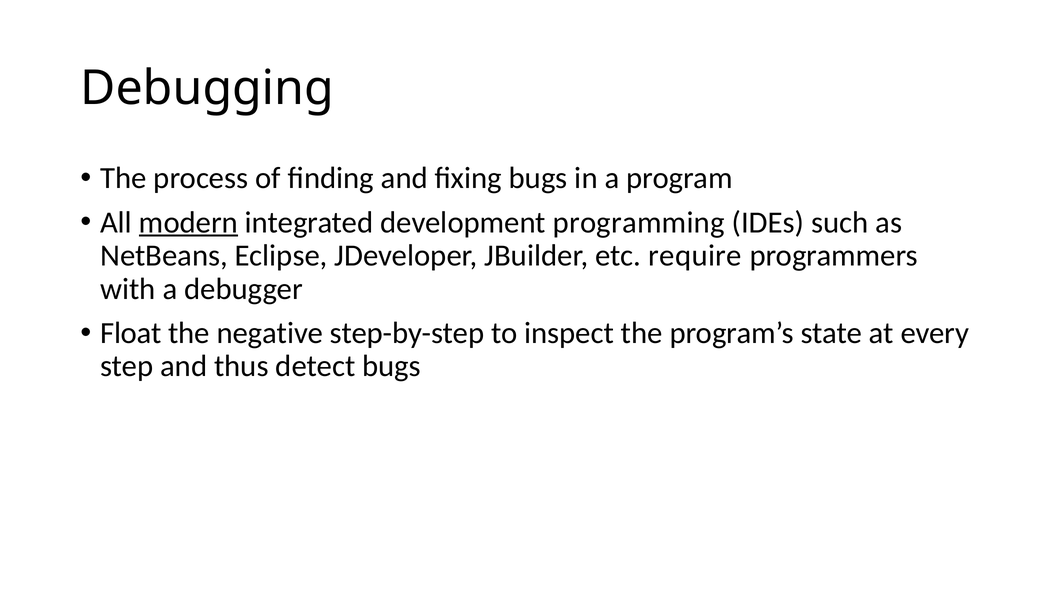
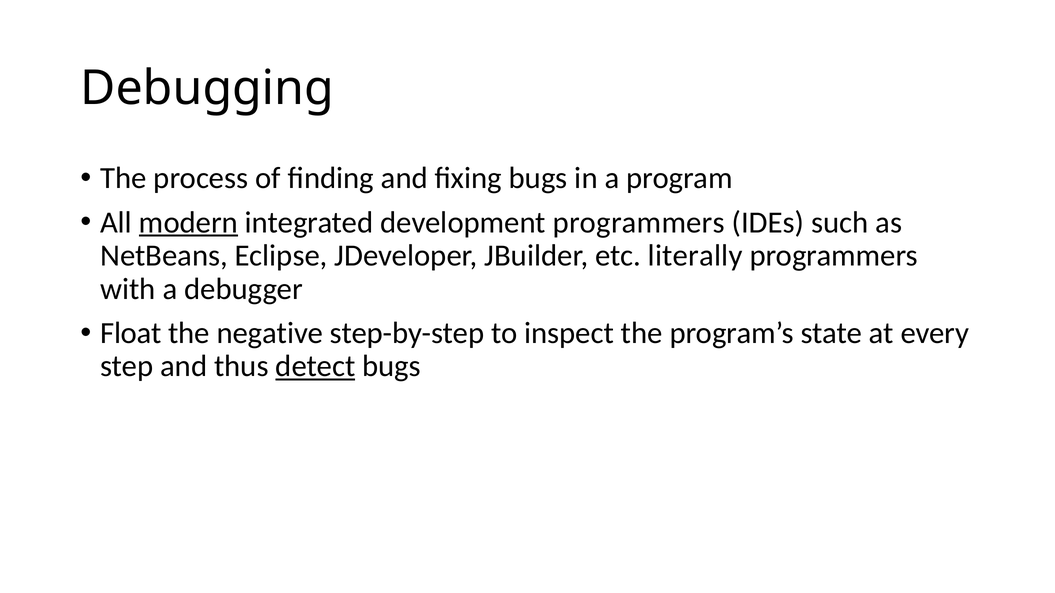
development programming: programming -> programmers (639, 223)
require: require -> literally (695, 256)
detect underline: none -> present (315, 367)
